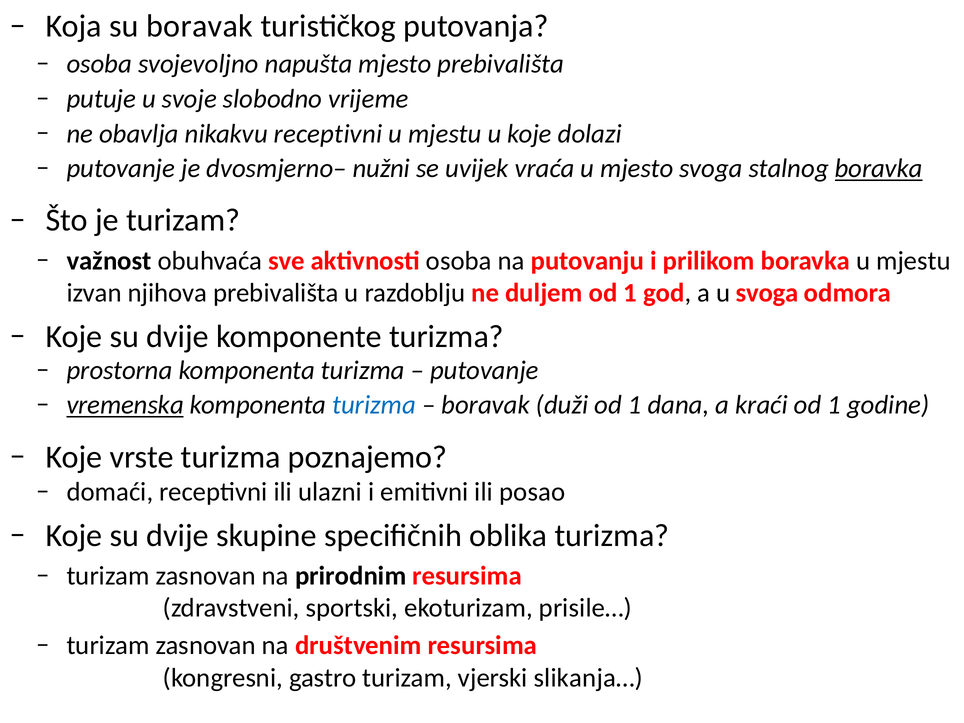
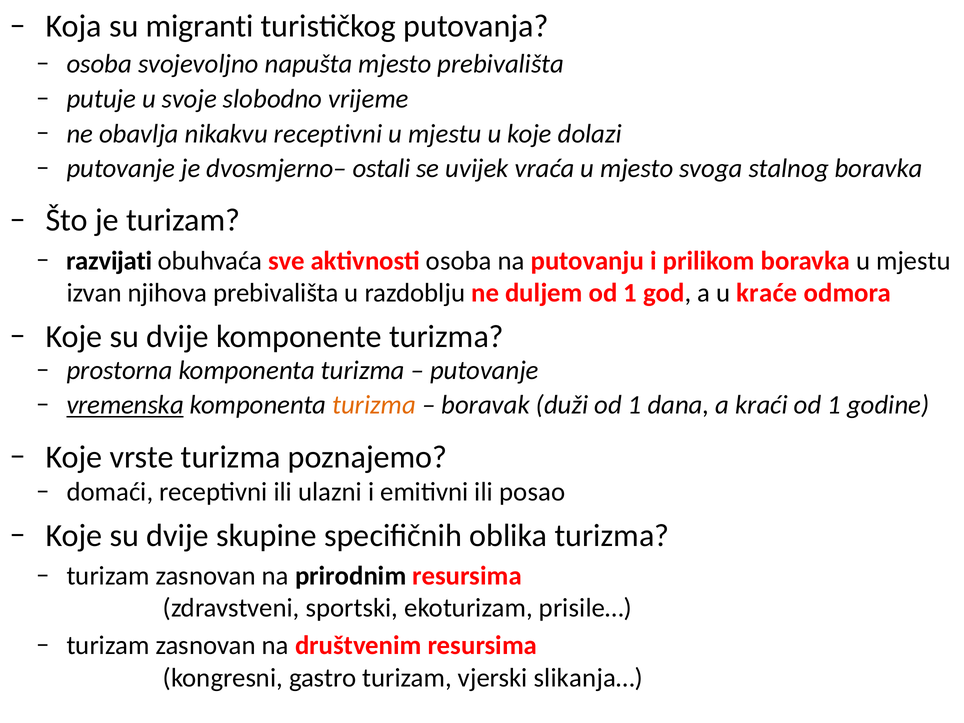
su boravak: boravak -> migranti (200, 26)
nužni: nužni -> ostali (382, 169)
boravka underline: present -> none (879, 169)
važnost: važnost -> razvijati (109, 261)
u svoga: svoga -> kraće (767, 293)
turizma colour: blue -> orange (374, 405)
